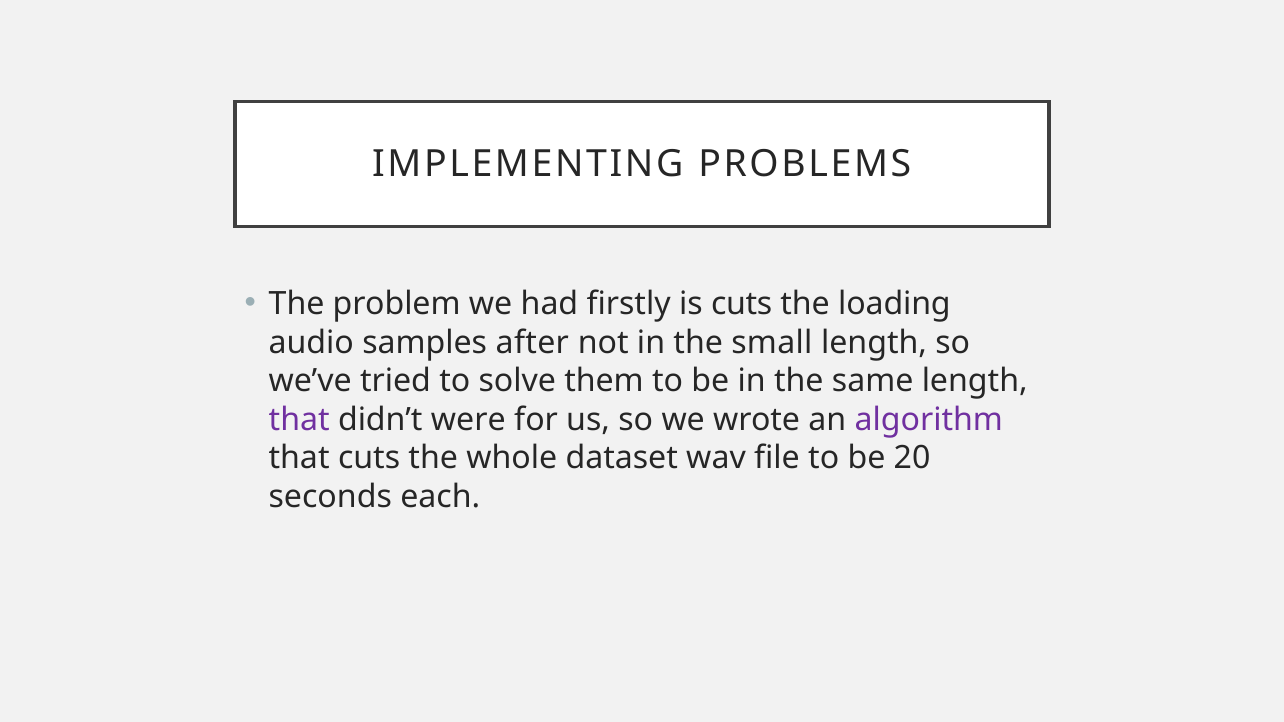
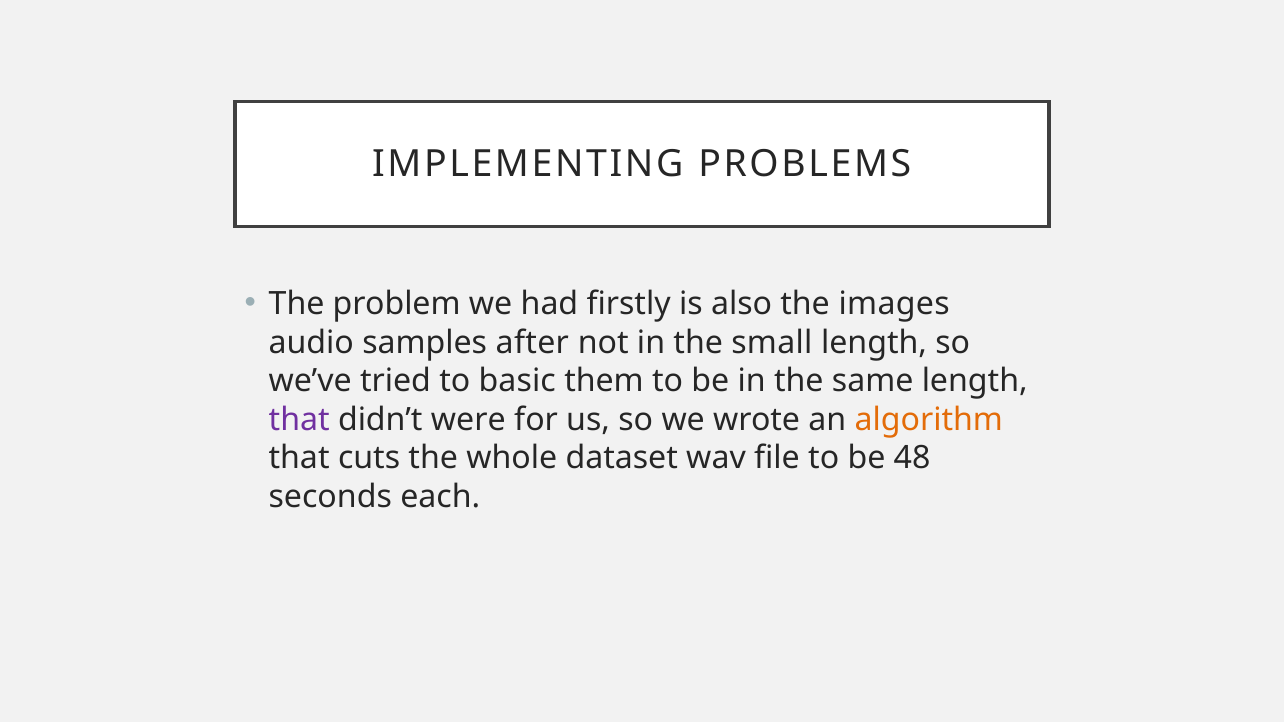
is cuts: cuts -> also (742, 304)
loading: loading -> images (894, 304)
solve: solve -> basic (517, 381)
algorithm colour: purple -> orange (929, 420)
20: 20 -> 48 (912, 458)
